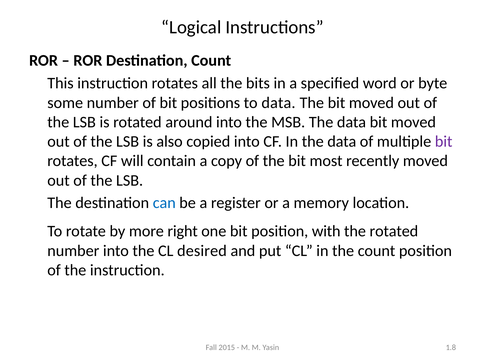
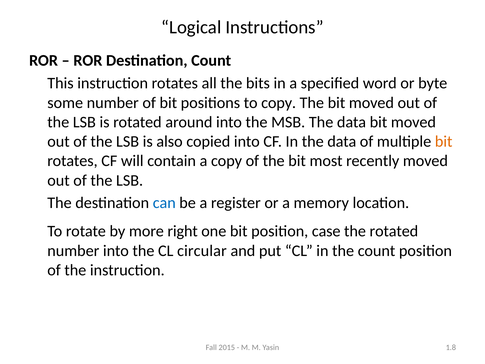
to data: data -> copy (279, 103)
bit colour: purple -> orange (444, 141)
with: with -> case (326, 231)
desired: desired -> circular (202, 251)
